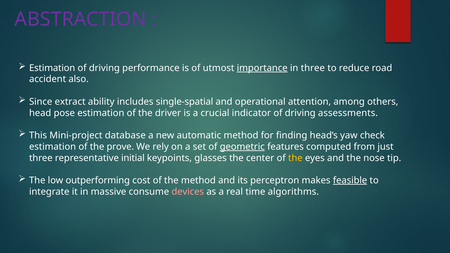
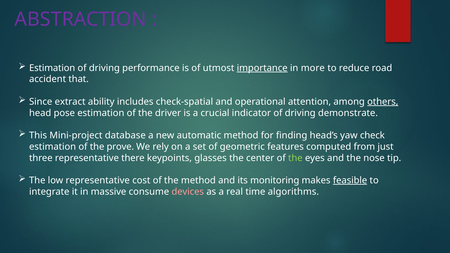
in three: three -> more (313, 68)
also: also -> that (79, 79)
single-spatial: single-spatial -> check-spatial (185, 102)
others underline: none -> present (383, 102)
assessments: assessments -> demonstrate (348, 113)
geometric underline: present -> none (242, 147)
initial: initial -> there (133, 158)
the colour: yellow -> light green (295, 158)
low outperforming: outperforming -> representative (98, 180)
perceptron: perceptron -> monitoring (275, 180)
